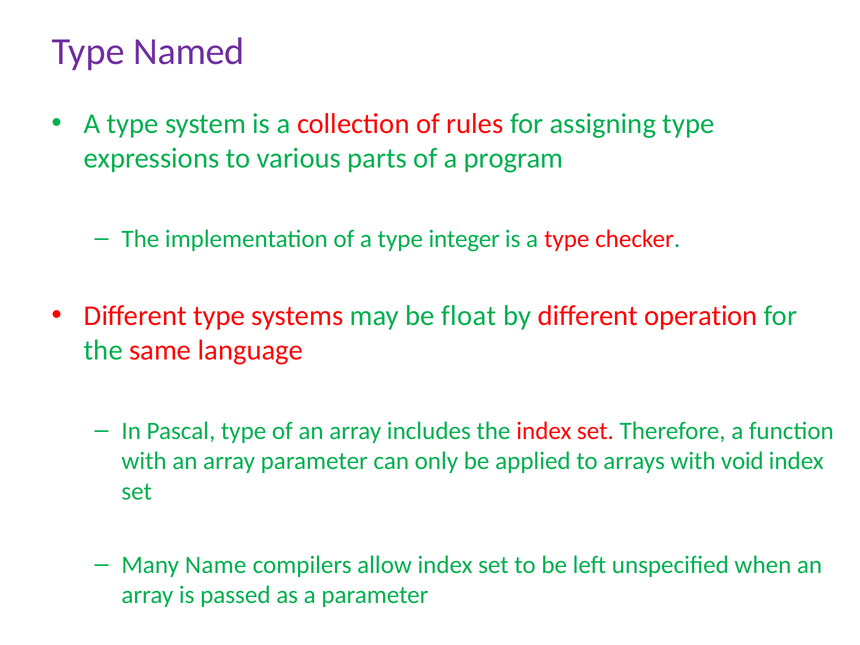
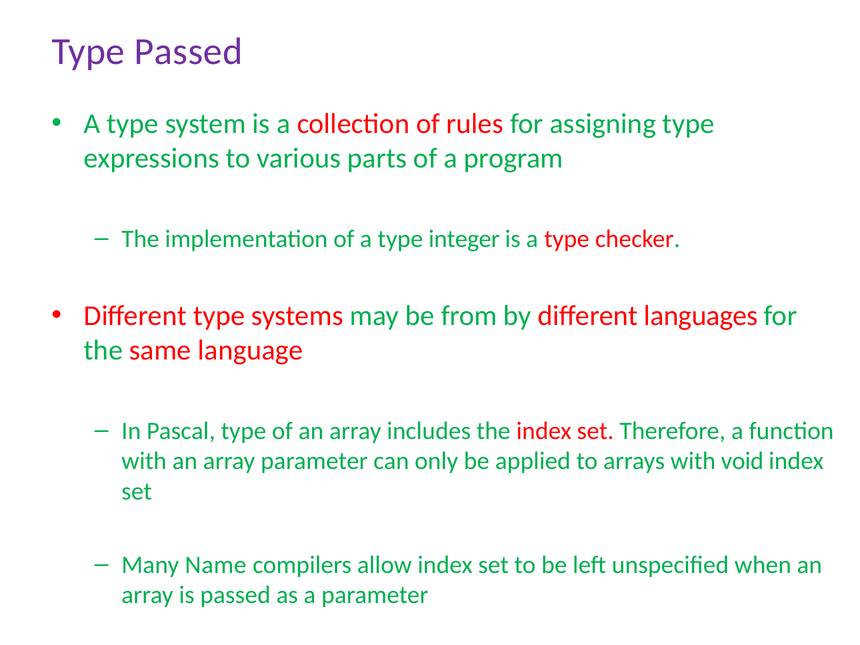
Type Named: Named -> Passed (188, 51)
float: float -> from (469, 316)
operation: operation -> languages (701, 316)
